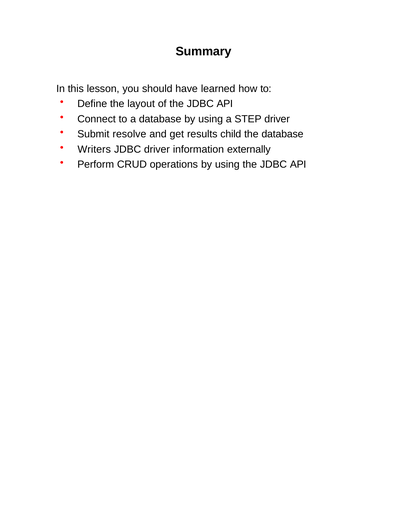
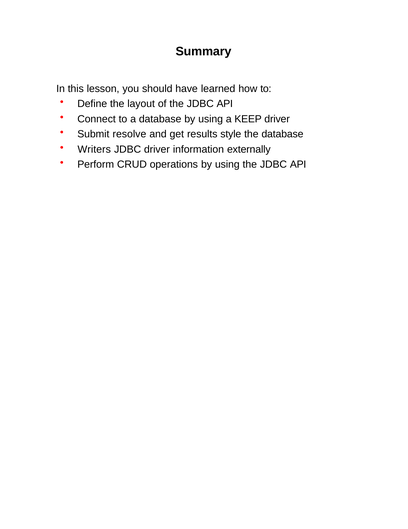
STEP: STEP -> KEEP (248, 119)
child: child -> style (231, 134)
